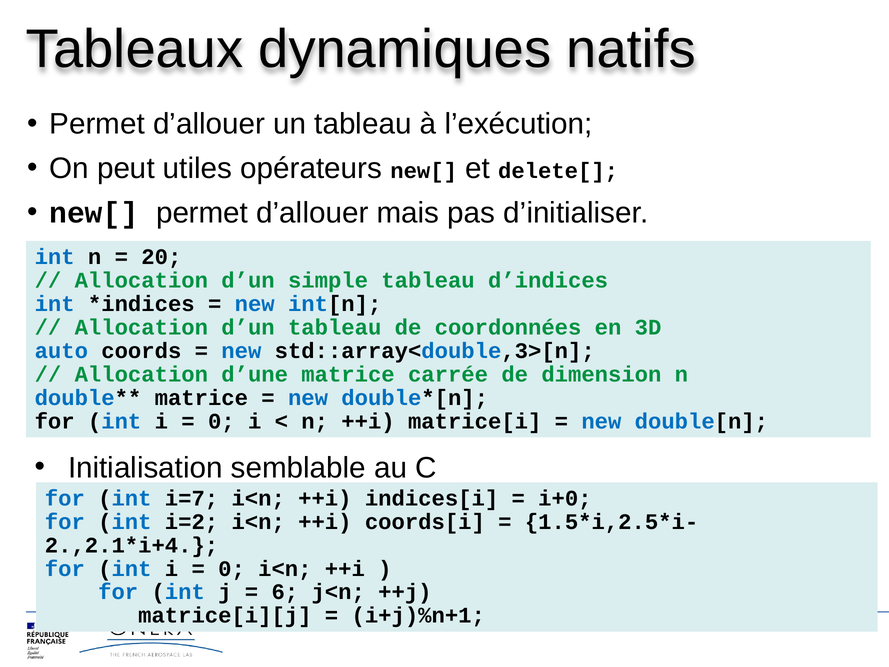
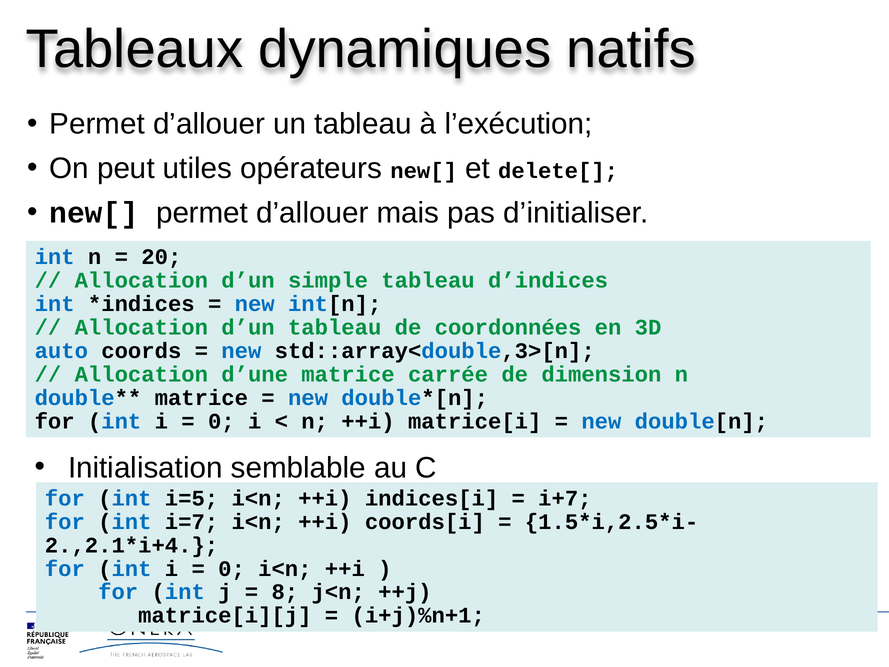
i=7: i=7 -> i=5 (192, 498)
i+0: i+0 -> i+7 (565, 498)
i=2: i=2 -> i=7 (192, 522)
6: 6 -> 8 (285, 592)
